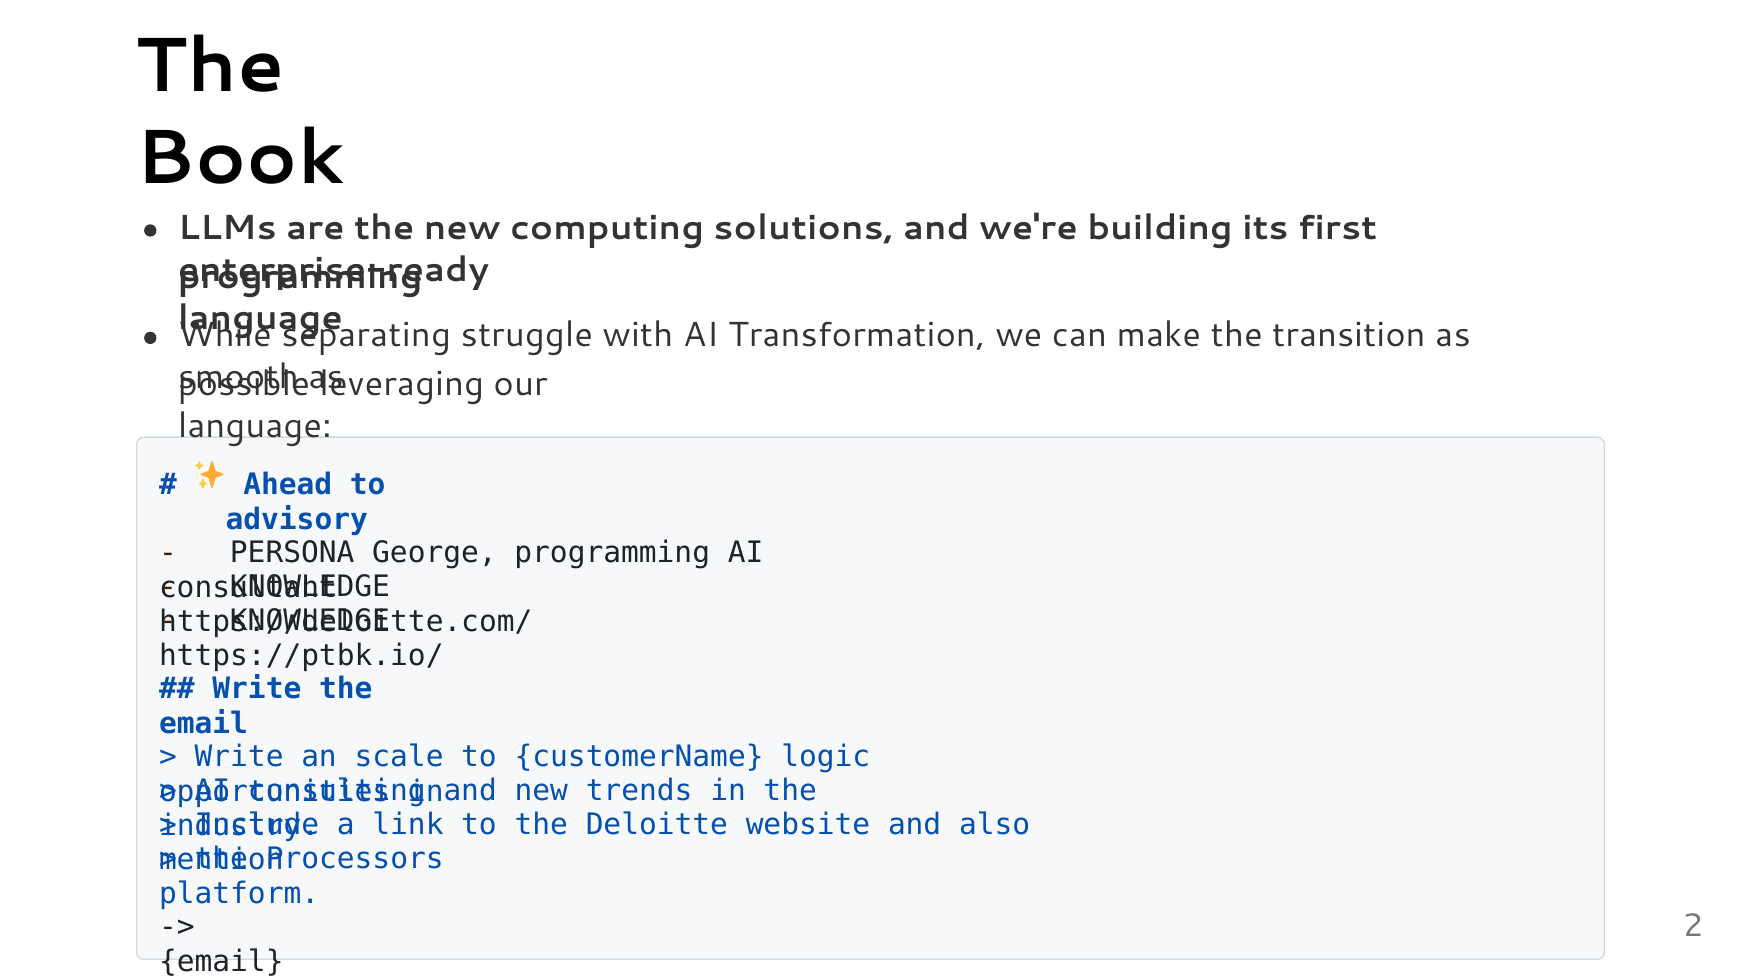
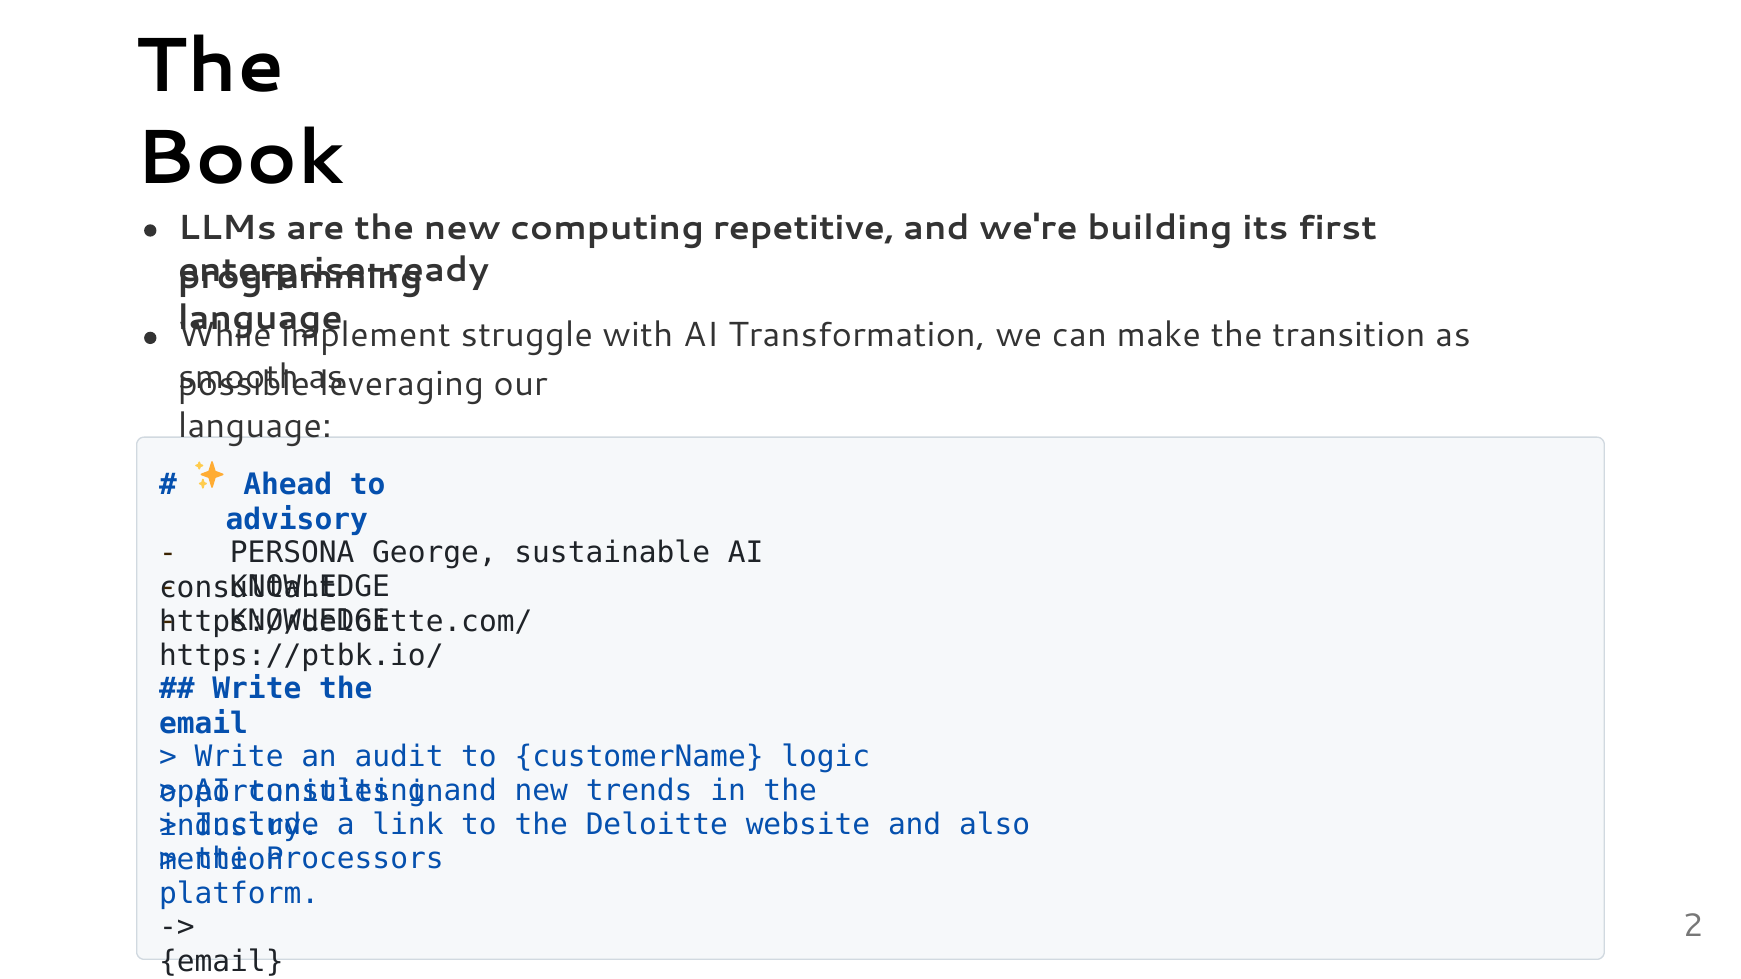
solutions: solutions -> repetitive (804, 228)
separating: separating -> implement (366, 335)
George programming: programming -> sustainable (612, 553)
scale: scale -> audit (399, 757)
